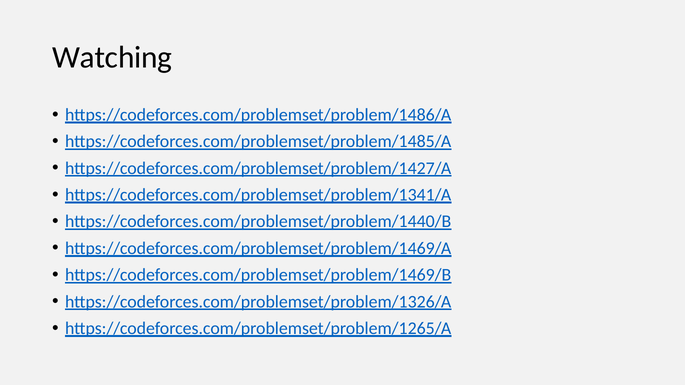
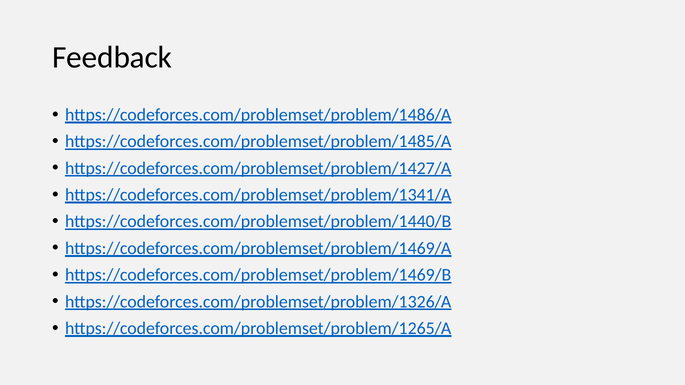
Watching: Watching -> Feedback (112, 58)
